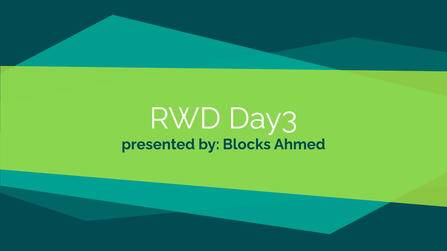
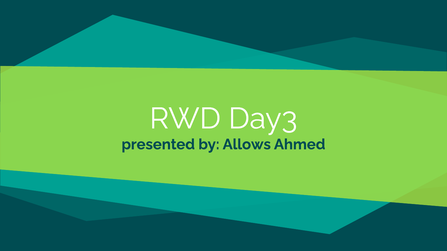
Blocks: Blocks -> Allows (247, 145)
